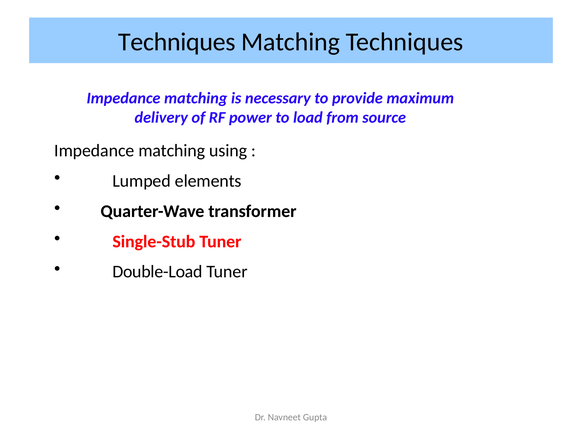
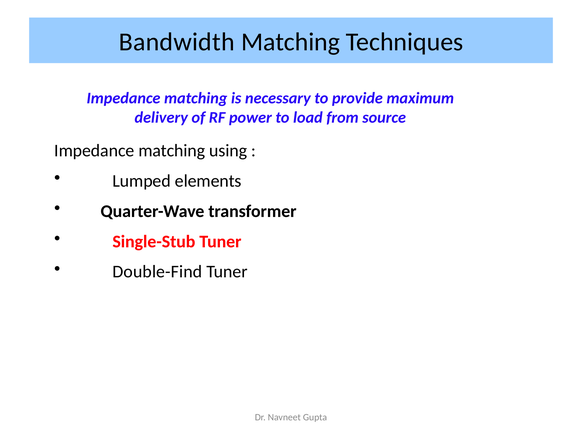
Techniques: Techniques -> Bandwidth (177, 42)
Double-Load: Double-Load -> Double-Find (157, 271)
